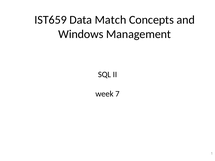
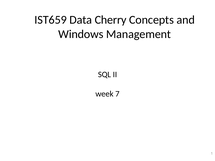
Match: Match -> Cherry (111, 20)
